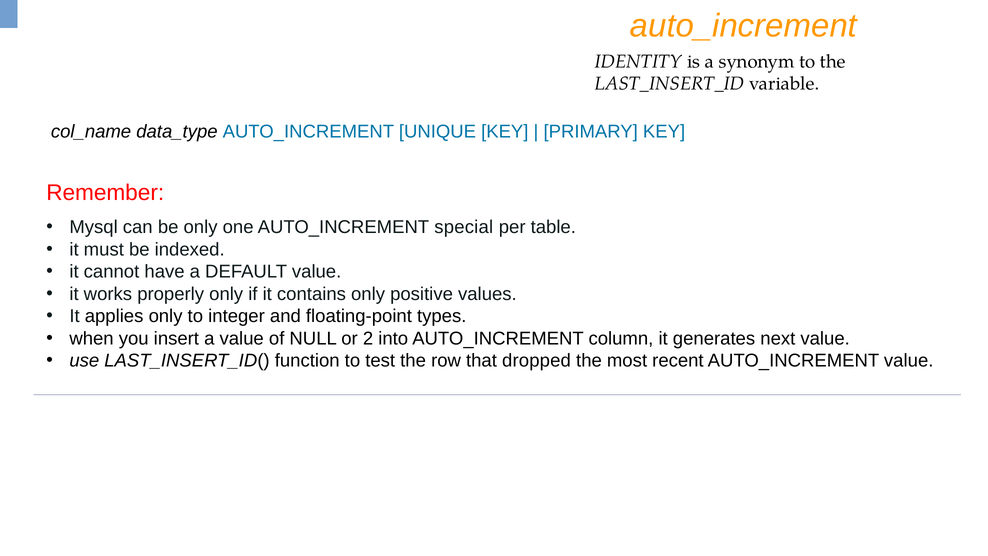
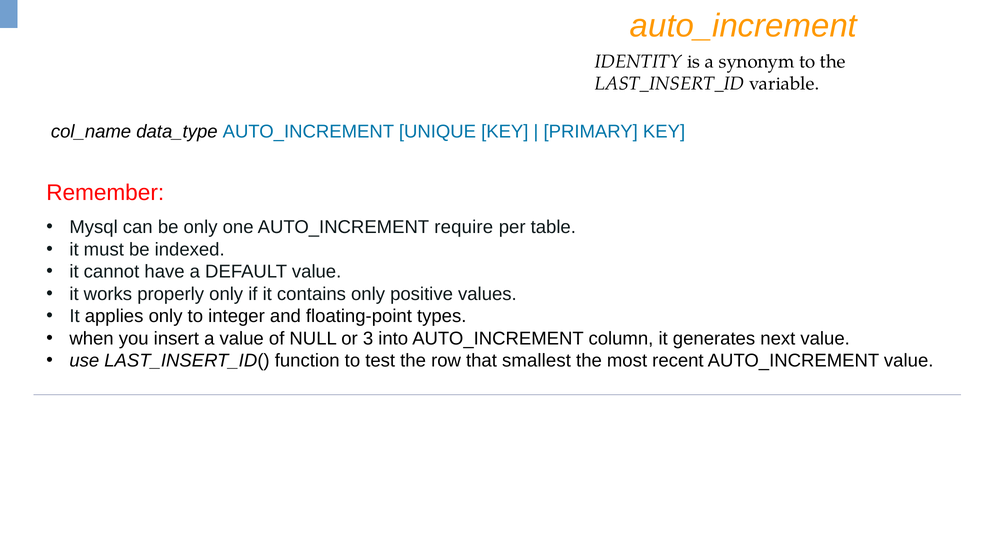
special: special -> require (464, 227)
2: 2 -> 3 (368, 338)
dropped: dropped -> smallest (536, 360)
